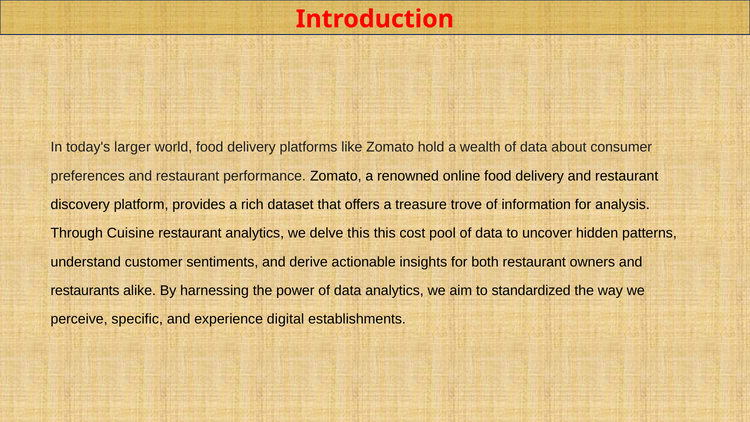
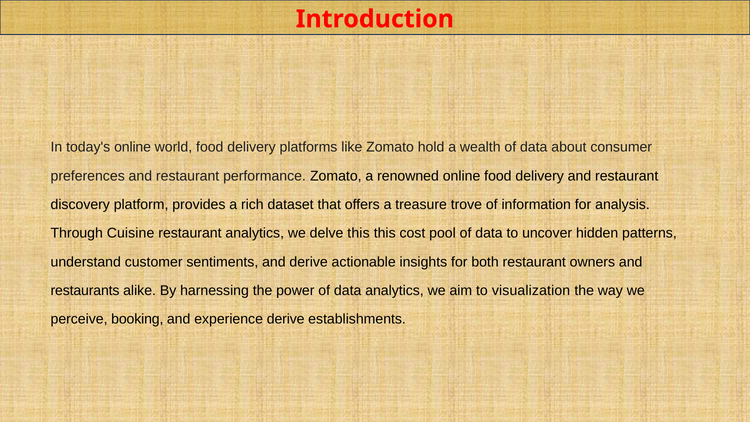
today's larger: larger -> online (133, 147)
standardized: standardized -> visualization (531, 291)
specific: specific -> booking (137, 319)
experience digital: digital -> derive (286, 319)
